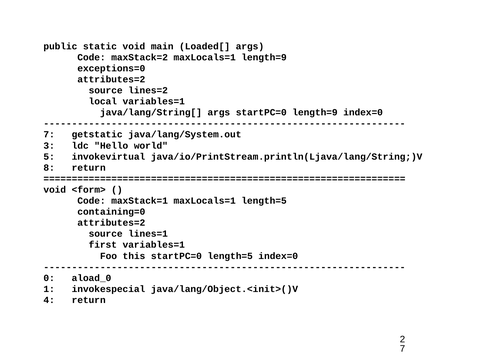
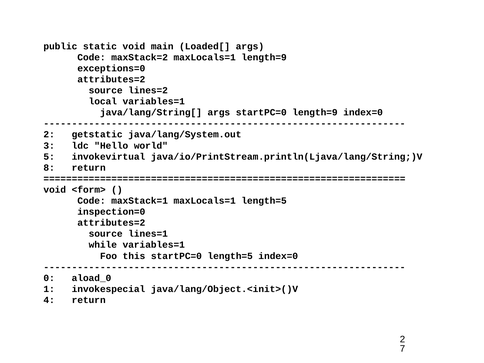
7: 7 -> 2 (49, 135)
containing=0: containing=0 -> inspection=0 (111, 212)
first: first -> while (103, 245)
